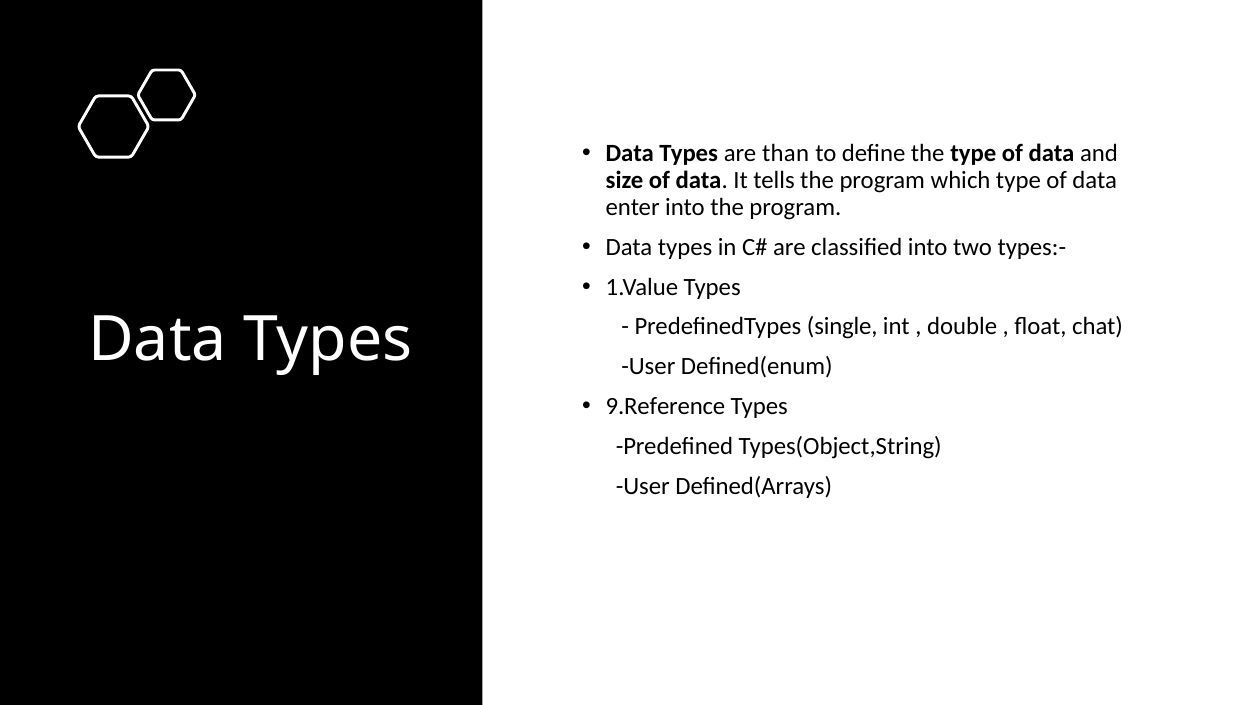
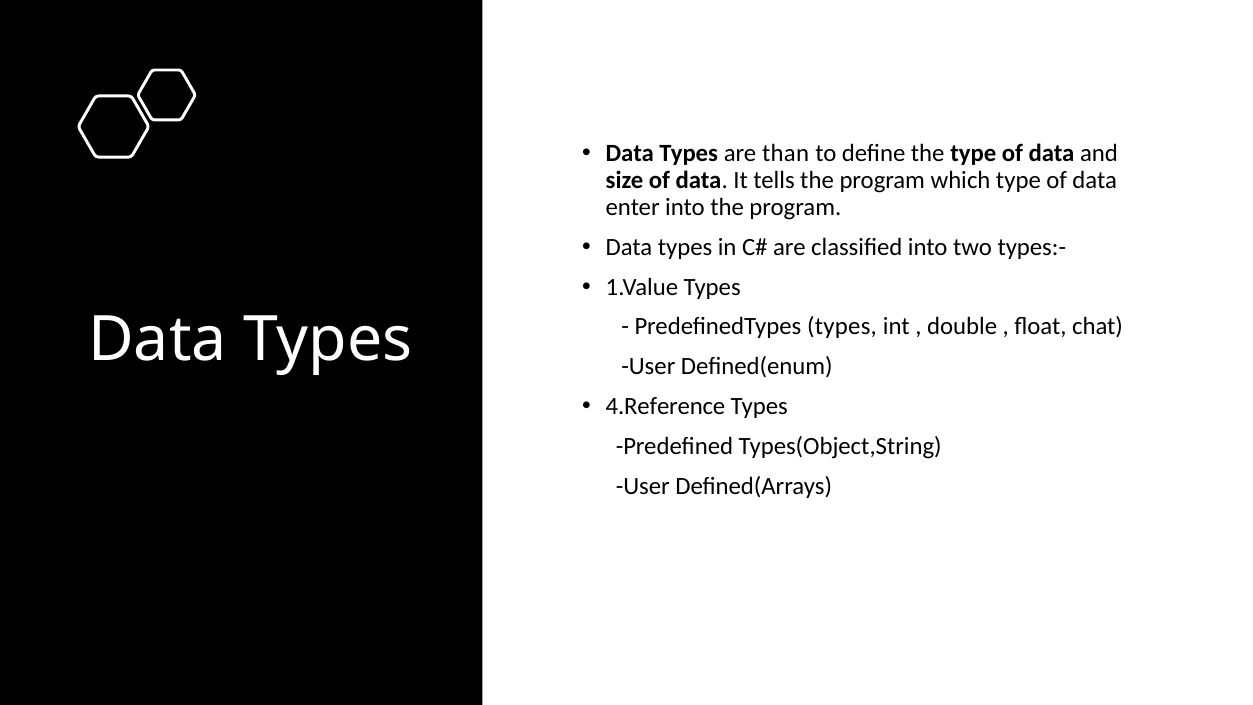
PredefinedTypes single: single -> types (842, 327)
9.Reference: 9.Reference -> 4.Reference (665, 406)
